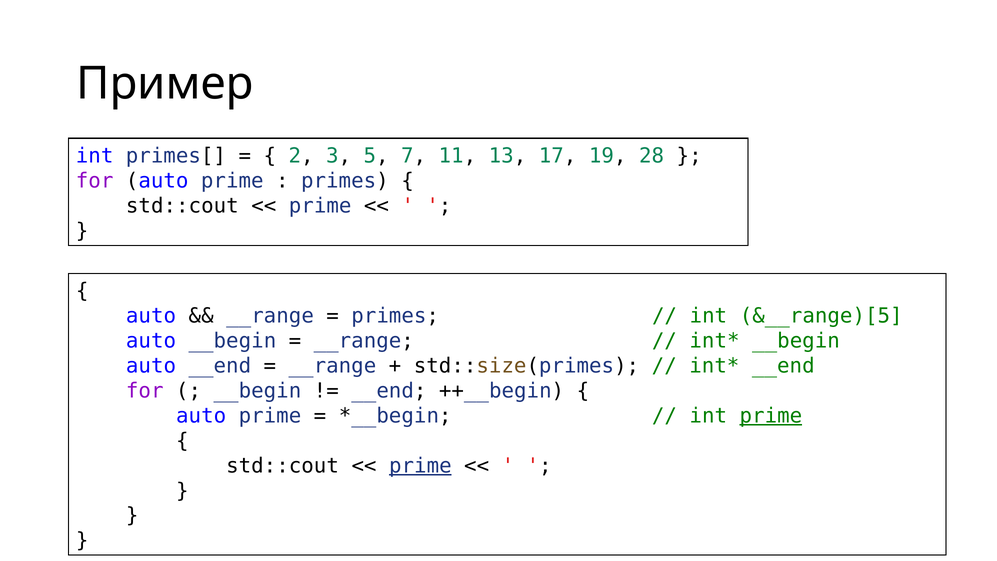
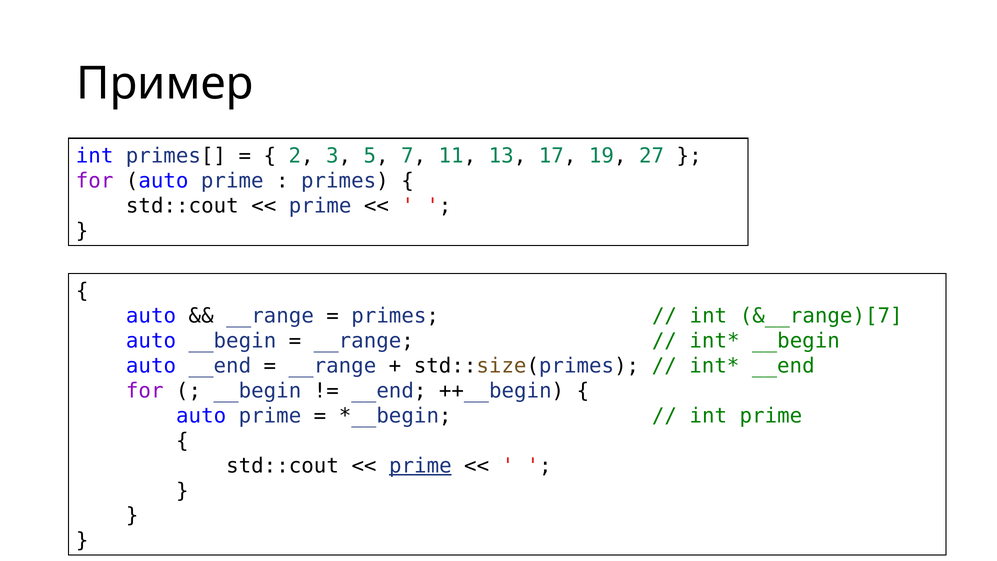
28: 28 -> 27 (652, 156)
&__range)[5: &__range)[5 -> &__range)[7 (821, 316)
prime underline: present -> none (771, 416)
